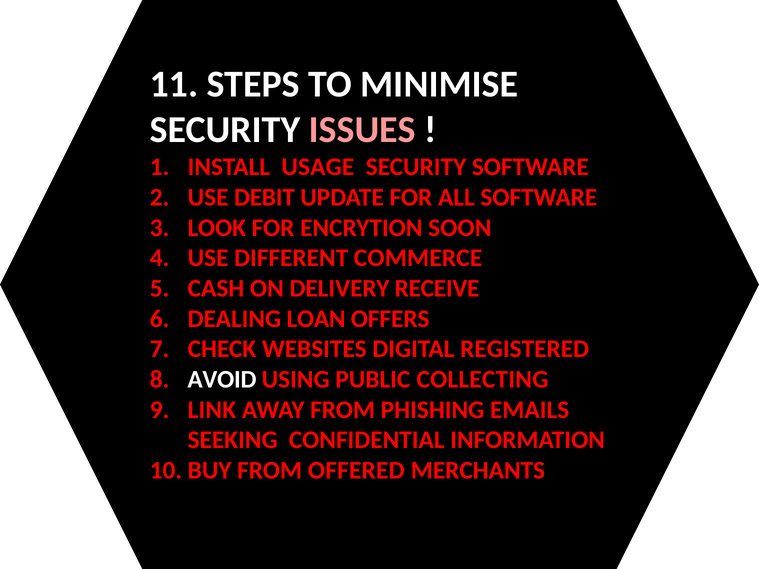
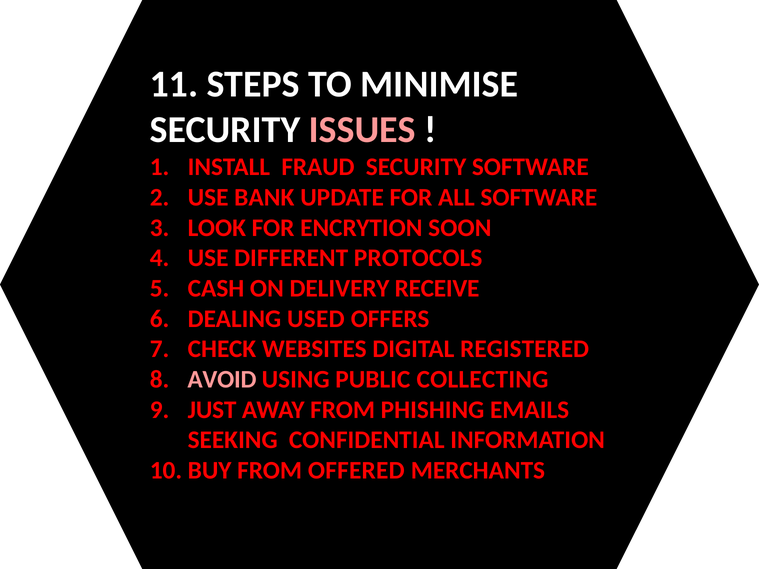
USAGE: USAGE -> FRAUD (318, 167)
DEBIT: DEBIT -> BANK (264, 197)
COMMERCE: COMMERCE -> PROTOCOLS (418, 258)
LOAN: LOAN -> USED (316, 319)
AVOID colour: white -> pink (222, 380)
LINK: LINK -> JUST (212, 410)
